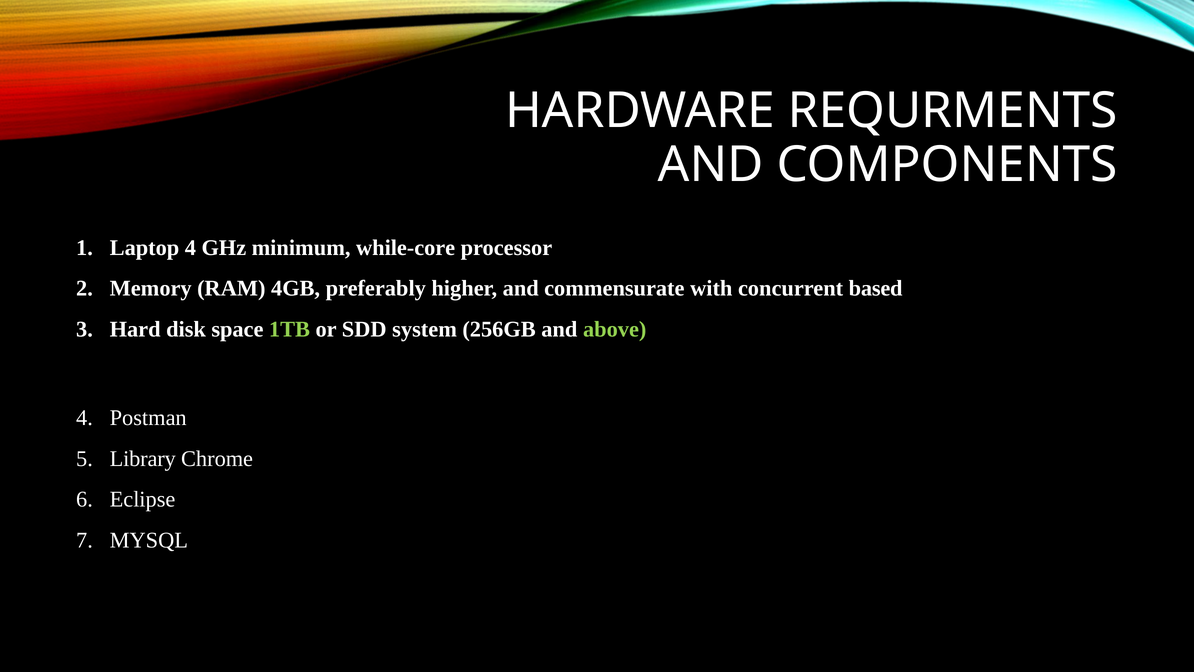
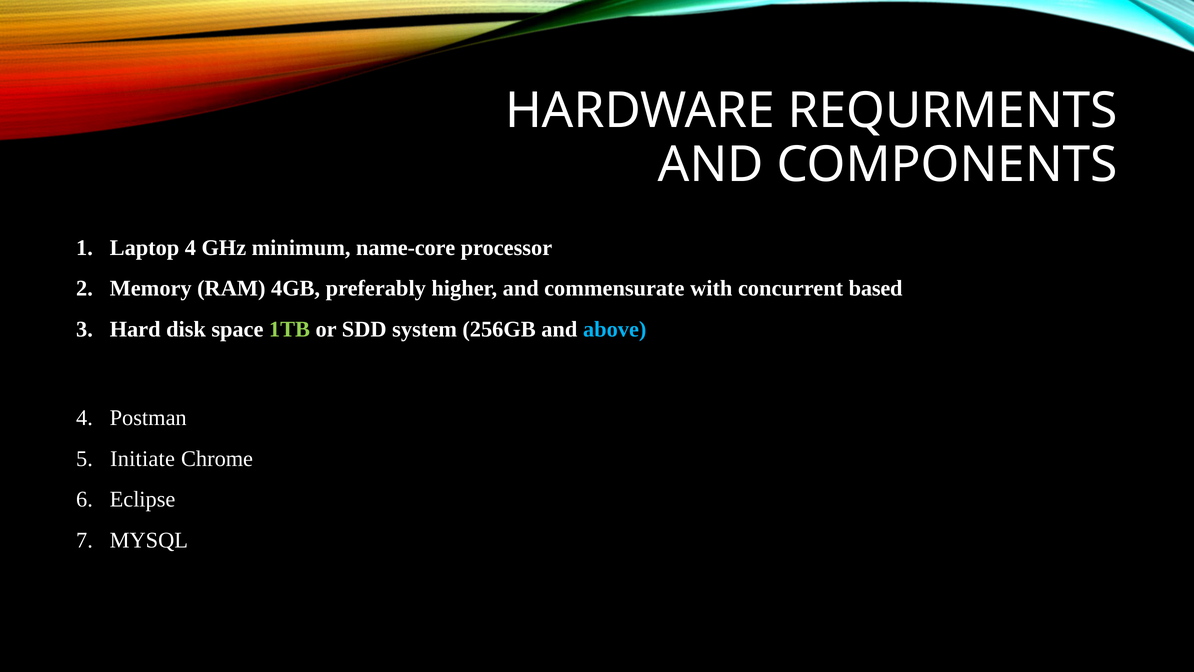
while-core: while-core -> name-core (406, 248)
above colour: light green -> light blue (615, 329)
Library: Library -> Initiate (143, 458)
